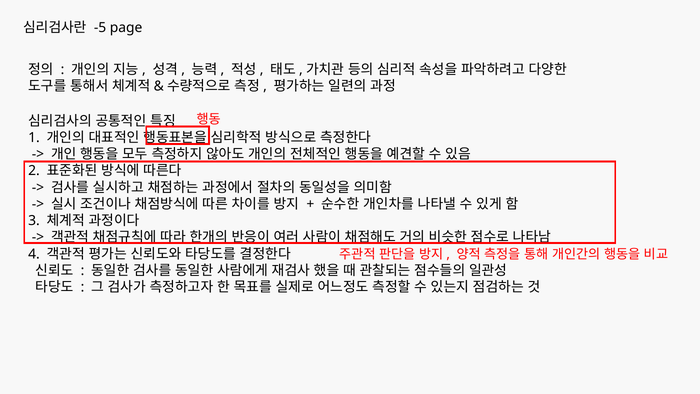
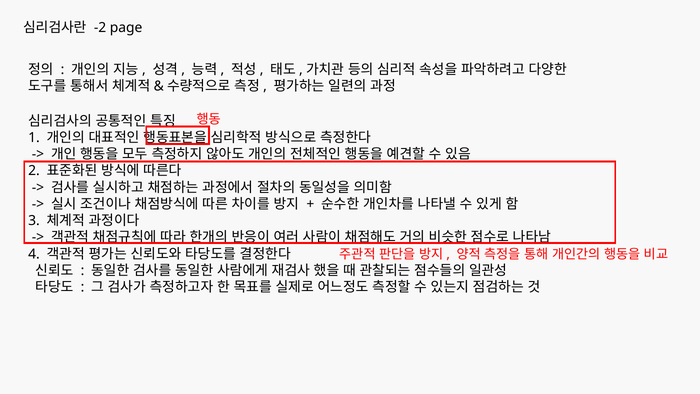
-5: -5 -> -2 (100, 28)
